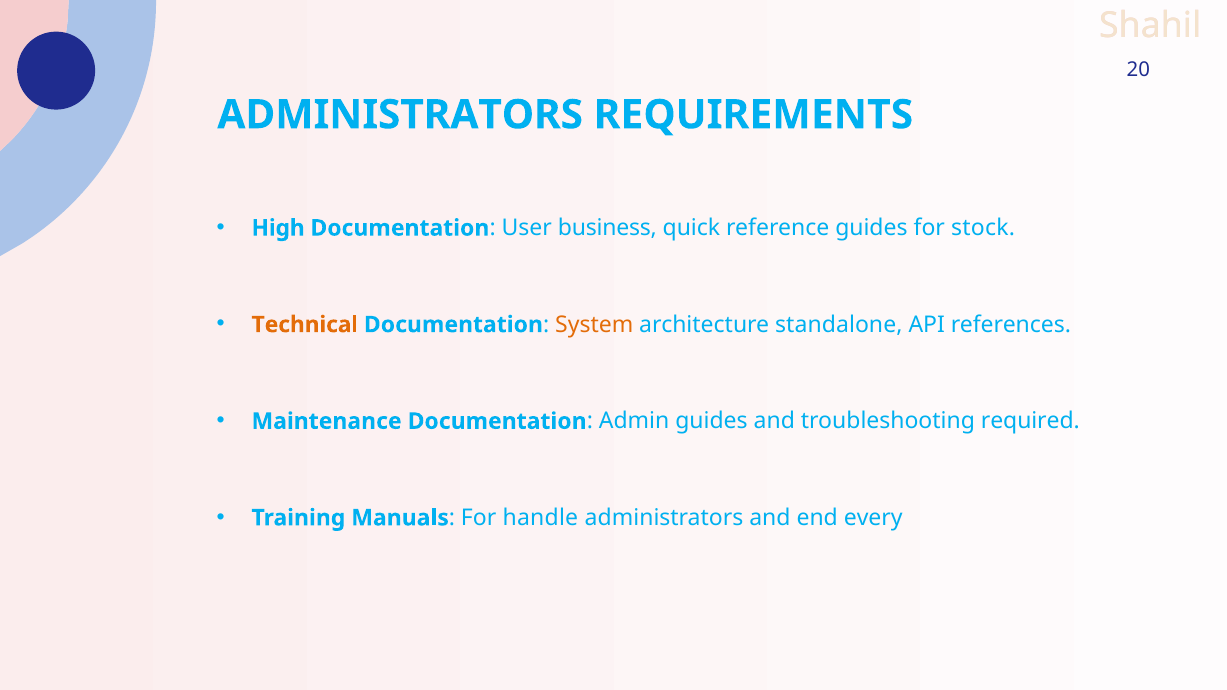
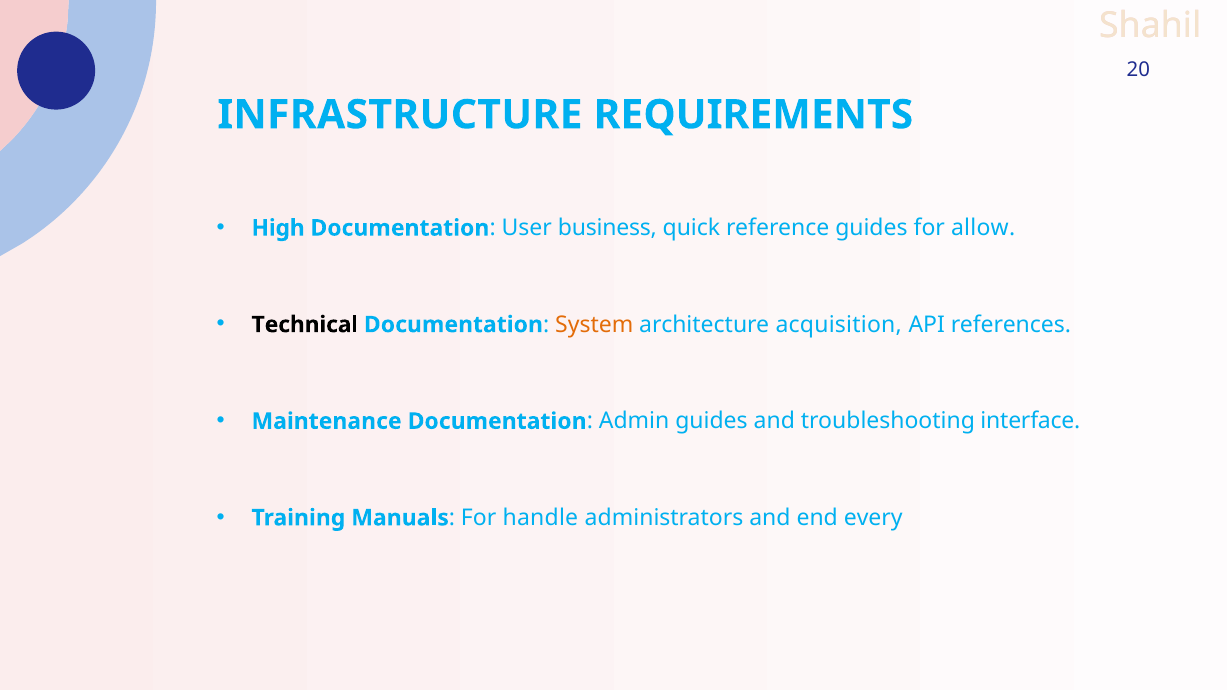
ADMINISTRATORS: ADMINISTRATORS -> INFRASTRUCTURE (400, 115)
stock: stock -> allow (983, 228)
Technical colour: orange -> black (305, 325)
standalone: standalone -> acquisition (839, 325)
required: required -> interface (1030, 421)
